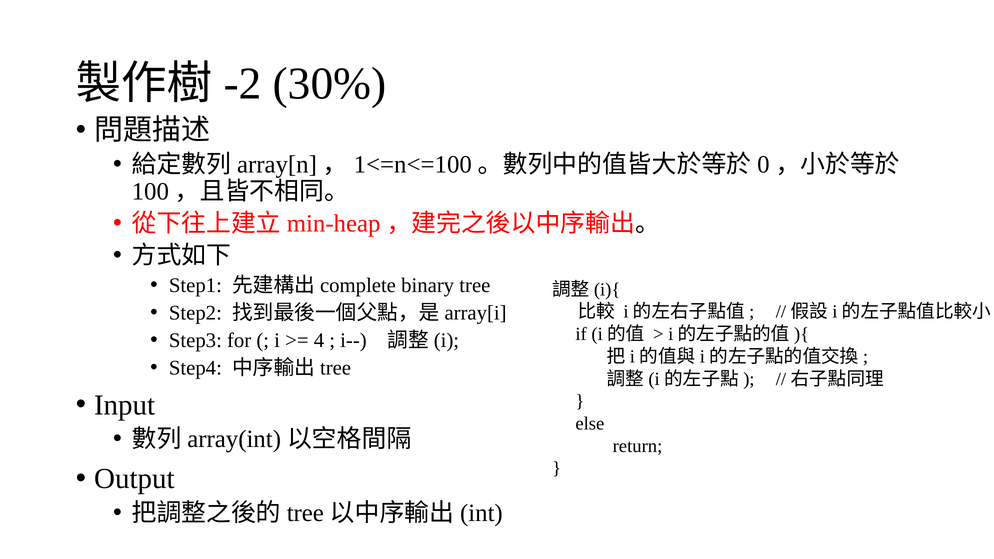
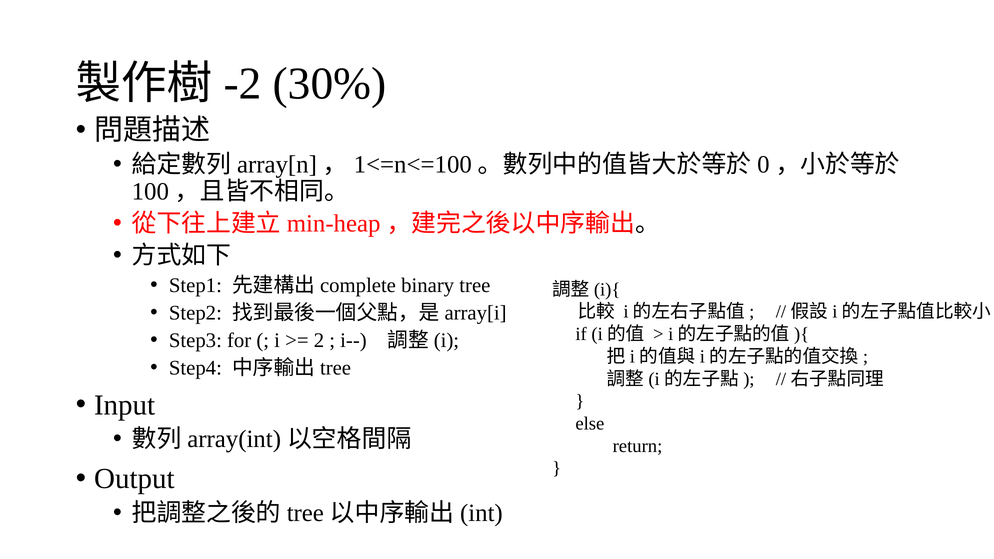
4: 4 -> 2 (319, 340)
